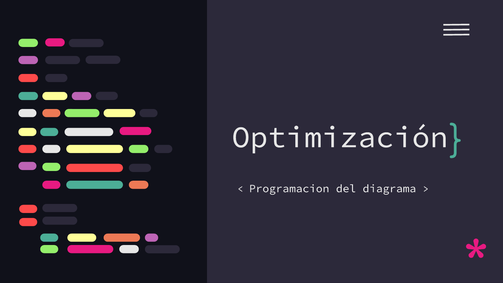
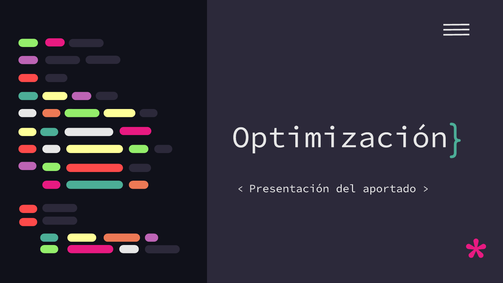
Programacion: Programacion -> Presentación (289, 189)
diagrama: diagrama -> aportado (389, 189)
